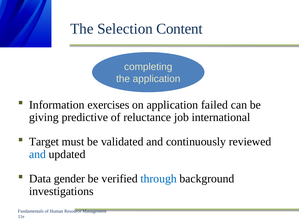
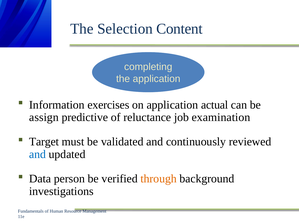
failed: failed -> actual (215, 105)
giving: giving -> assign (44, 117)
international: international -> examination (221, 117)
gender: gender -> person (69, 179)
through colour: blue -> orange (159, 179)
